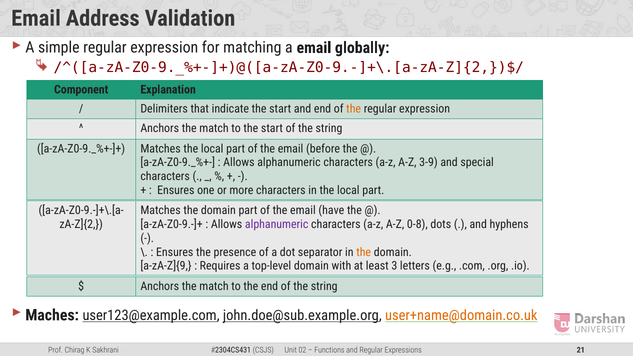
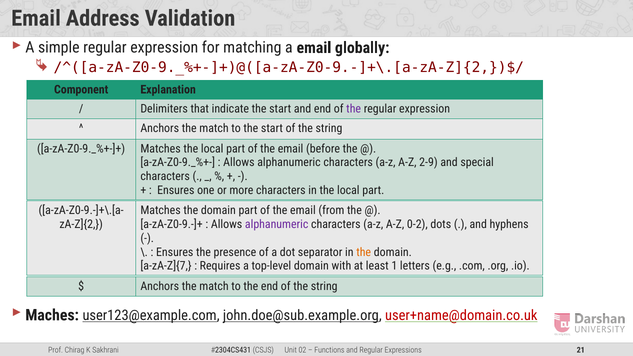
the colour: orange -> purple (354, 109)
3-9: 3-9 -> 2-9 (428, 163)
have: have -> from (331, 210)
0-8: 0-8 -> 0-2 (417, 224)
a-zA-Z]{9: a-zA-Z]{9 -> a-zA-Z]{7 (166, 266)
3: 3 -> 1 (394, 266)
user+name@domain.co.uk colour: orange -> red (461, 316)
